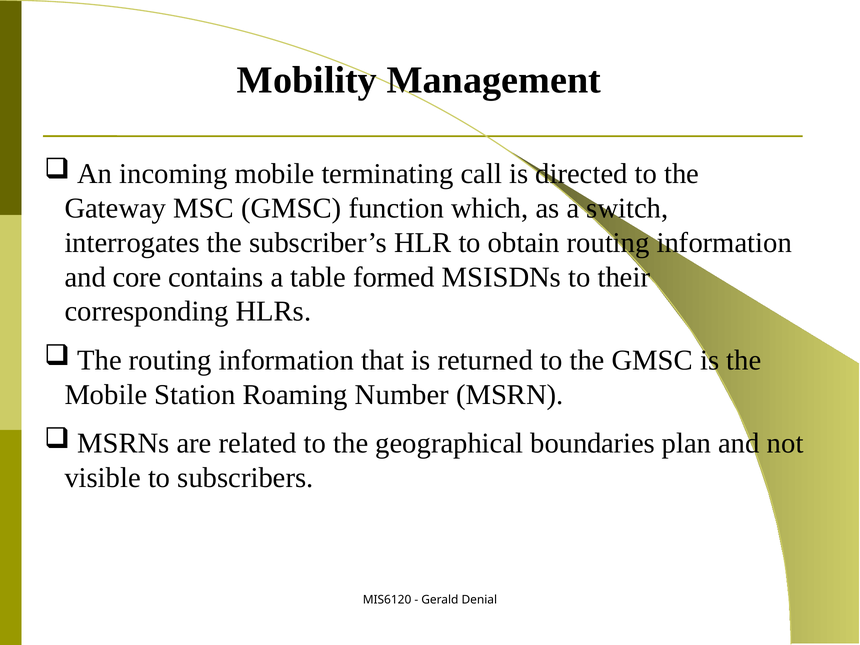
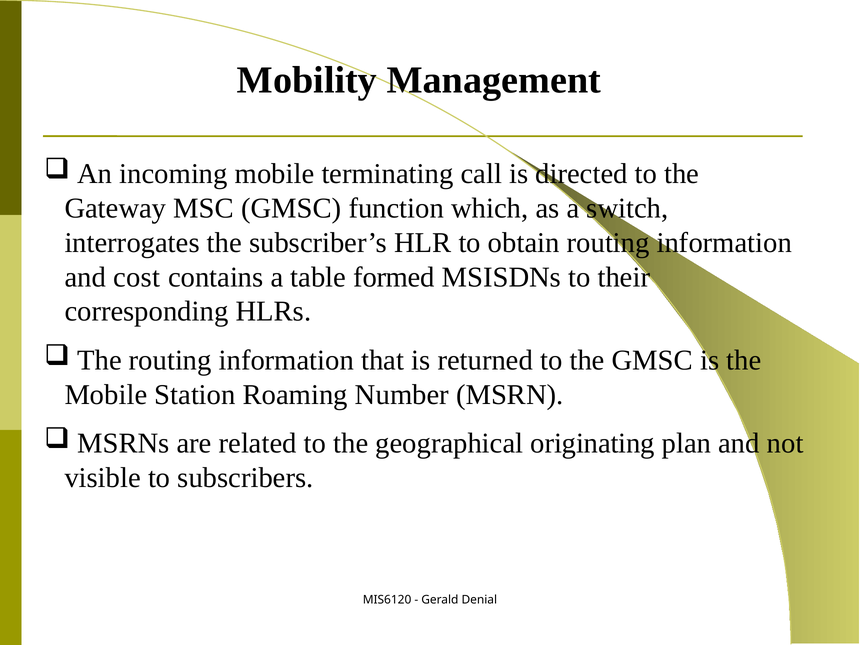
core: core -> cost (137, 277)
boundaries: boundaries -> originating (593, 443)
